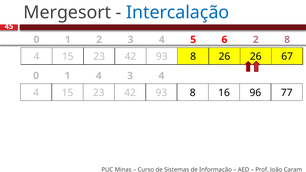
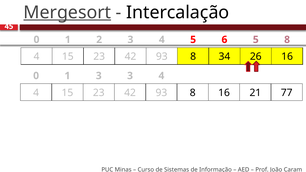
Mergesort underline: none -> present (67, 12)
Intercalação colour: blue -> black (178, 12)
6 2: 2 -> 5 (256, 40)
8 26: 26 -> 34 (224, 57)
67: 67 -> 16 (287, 57)
1 4: 4 -> 3 (99, 76)
96: 96 -> 21 (255, 93)
